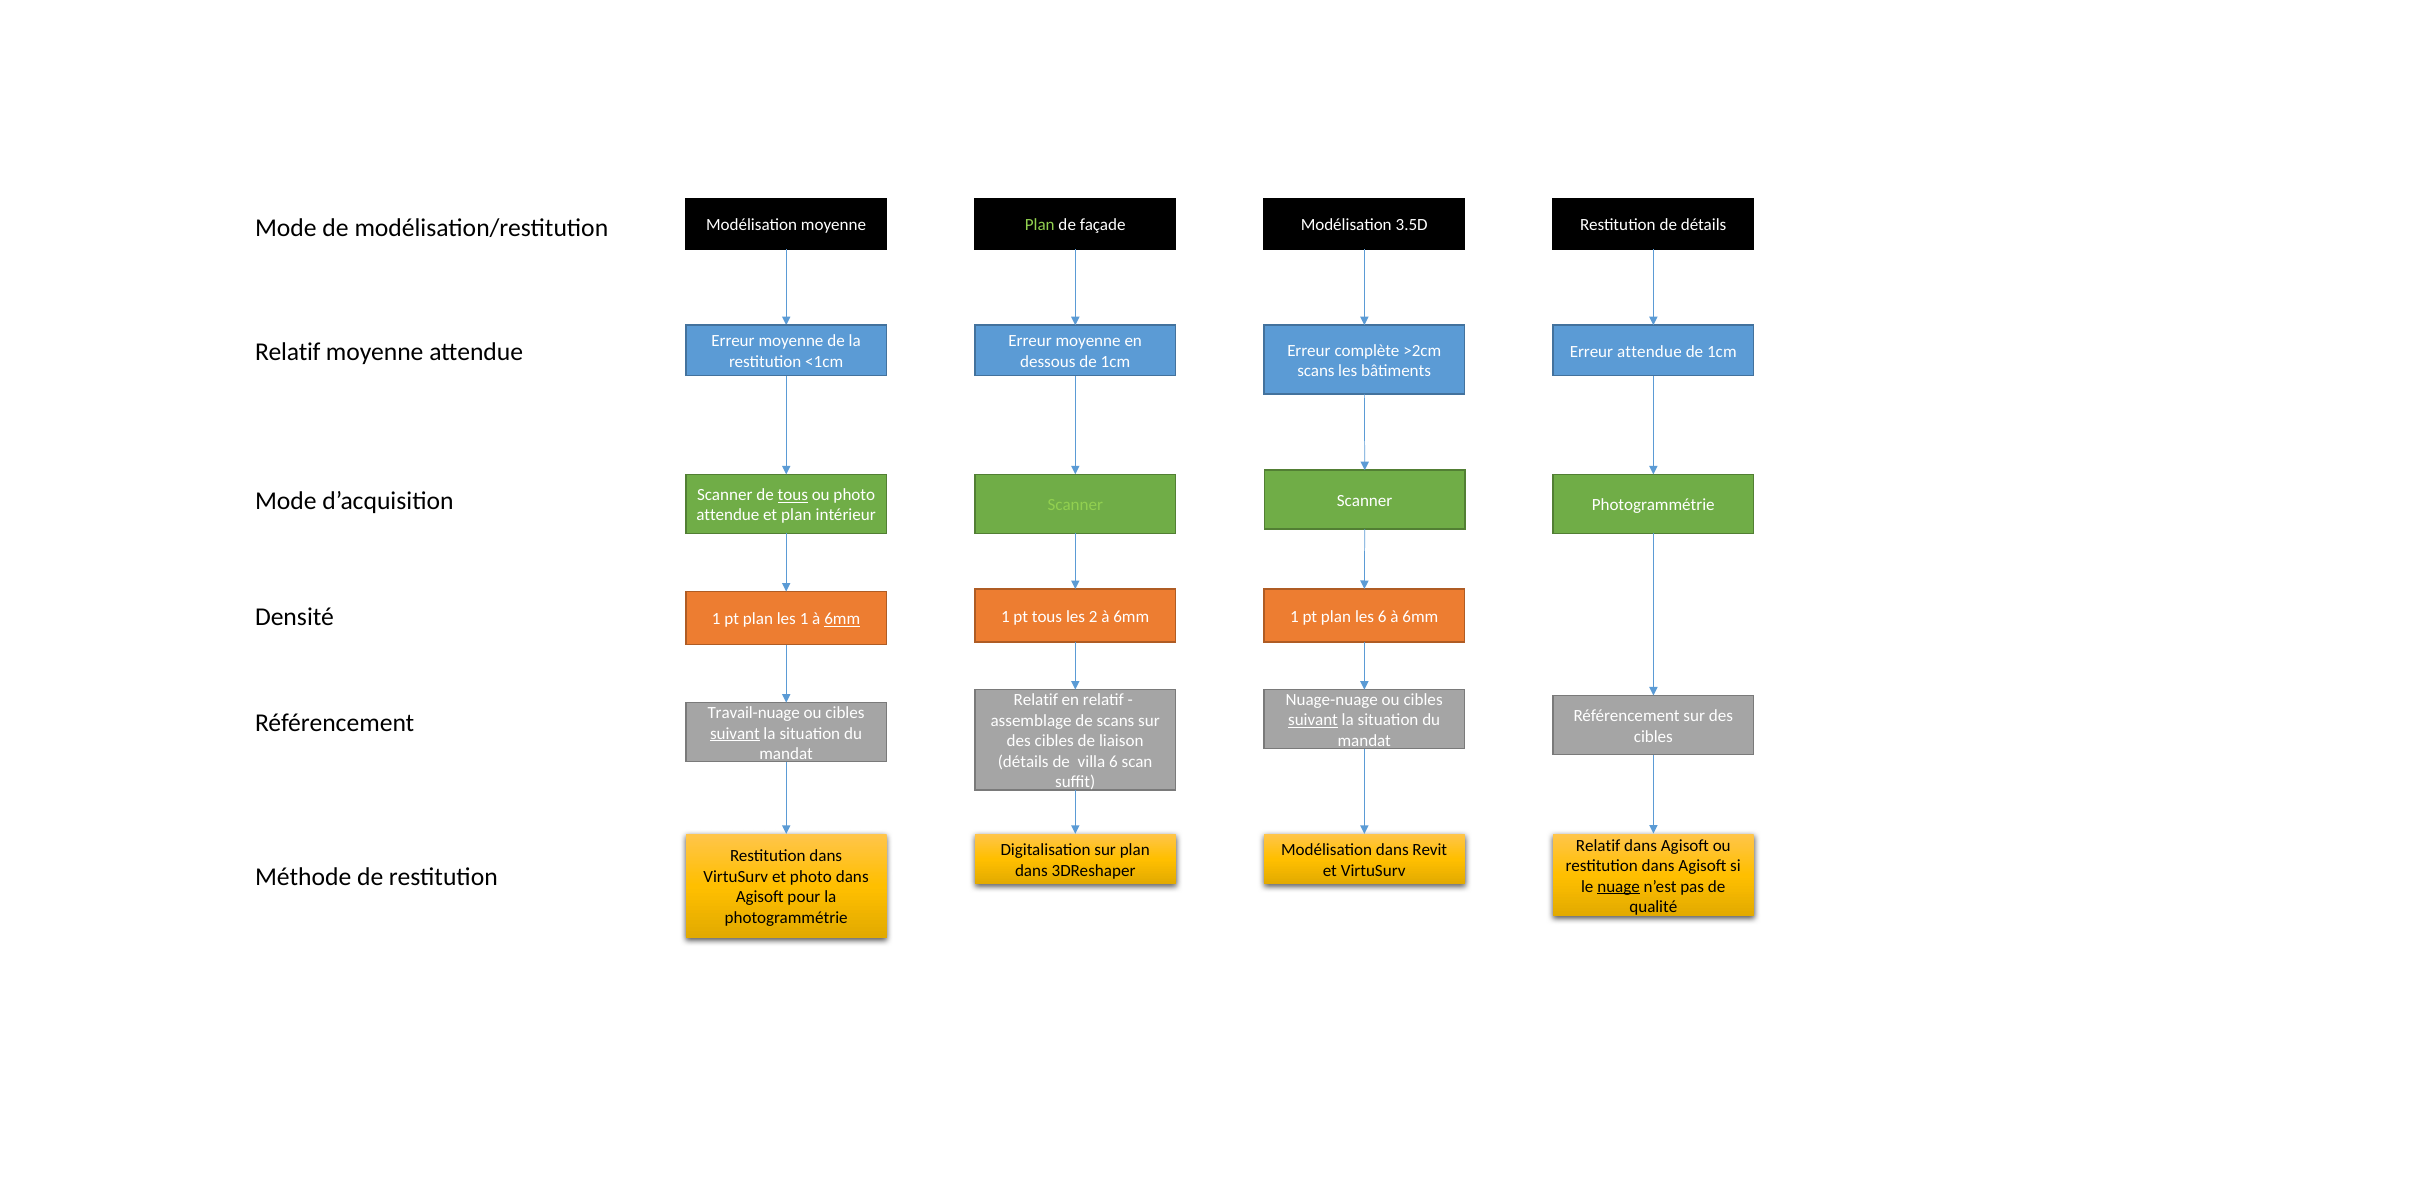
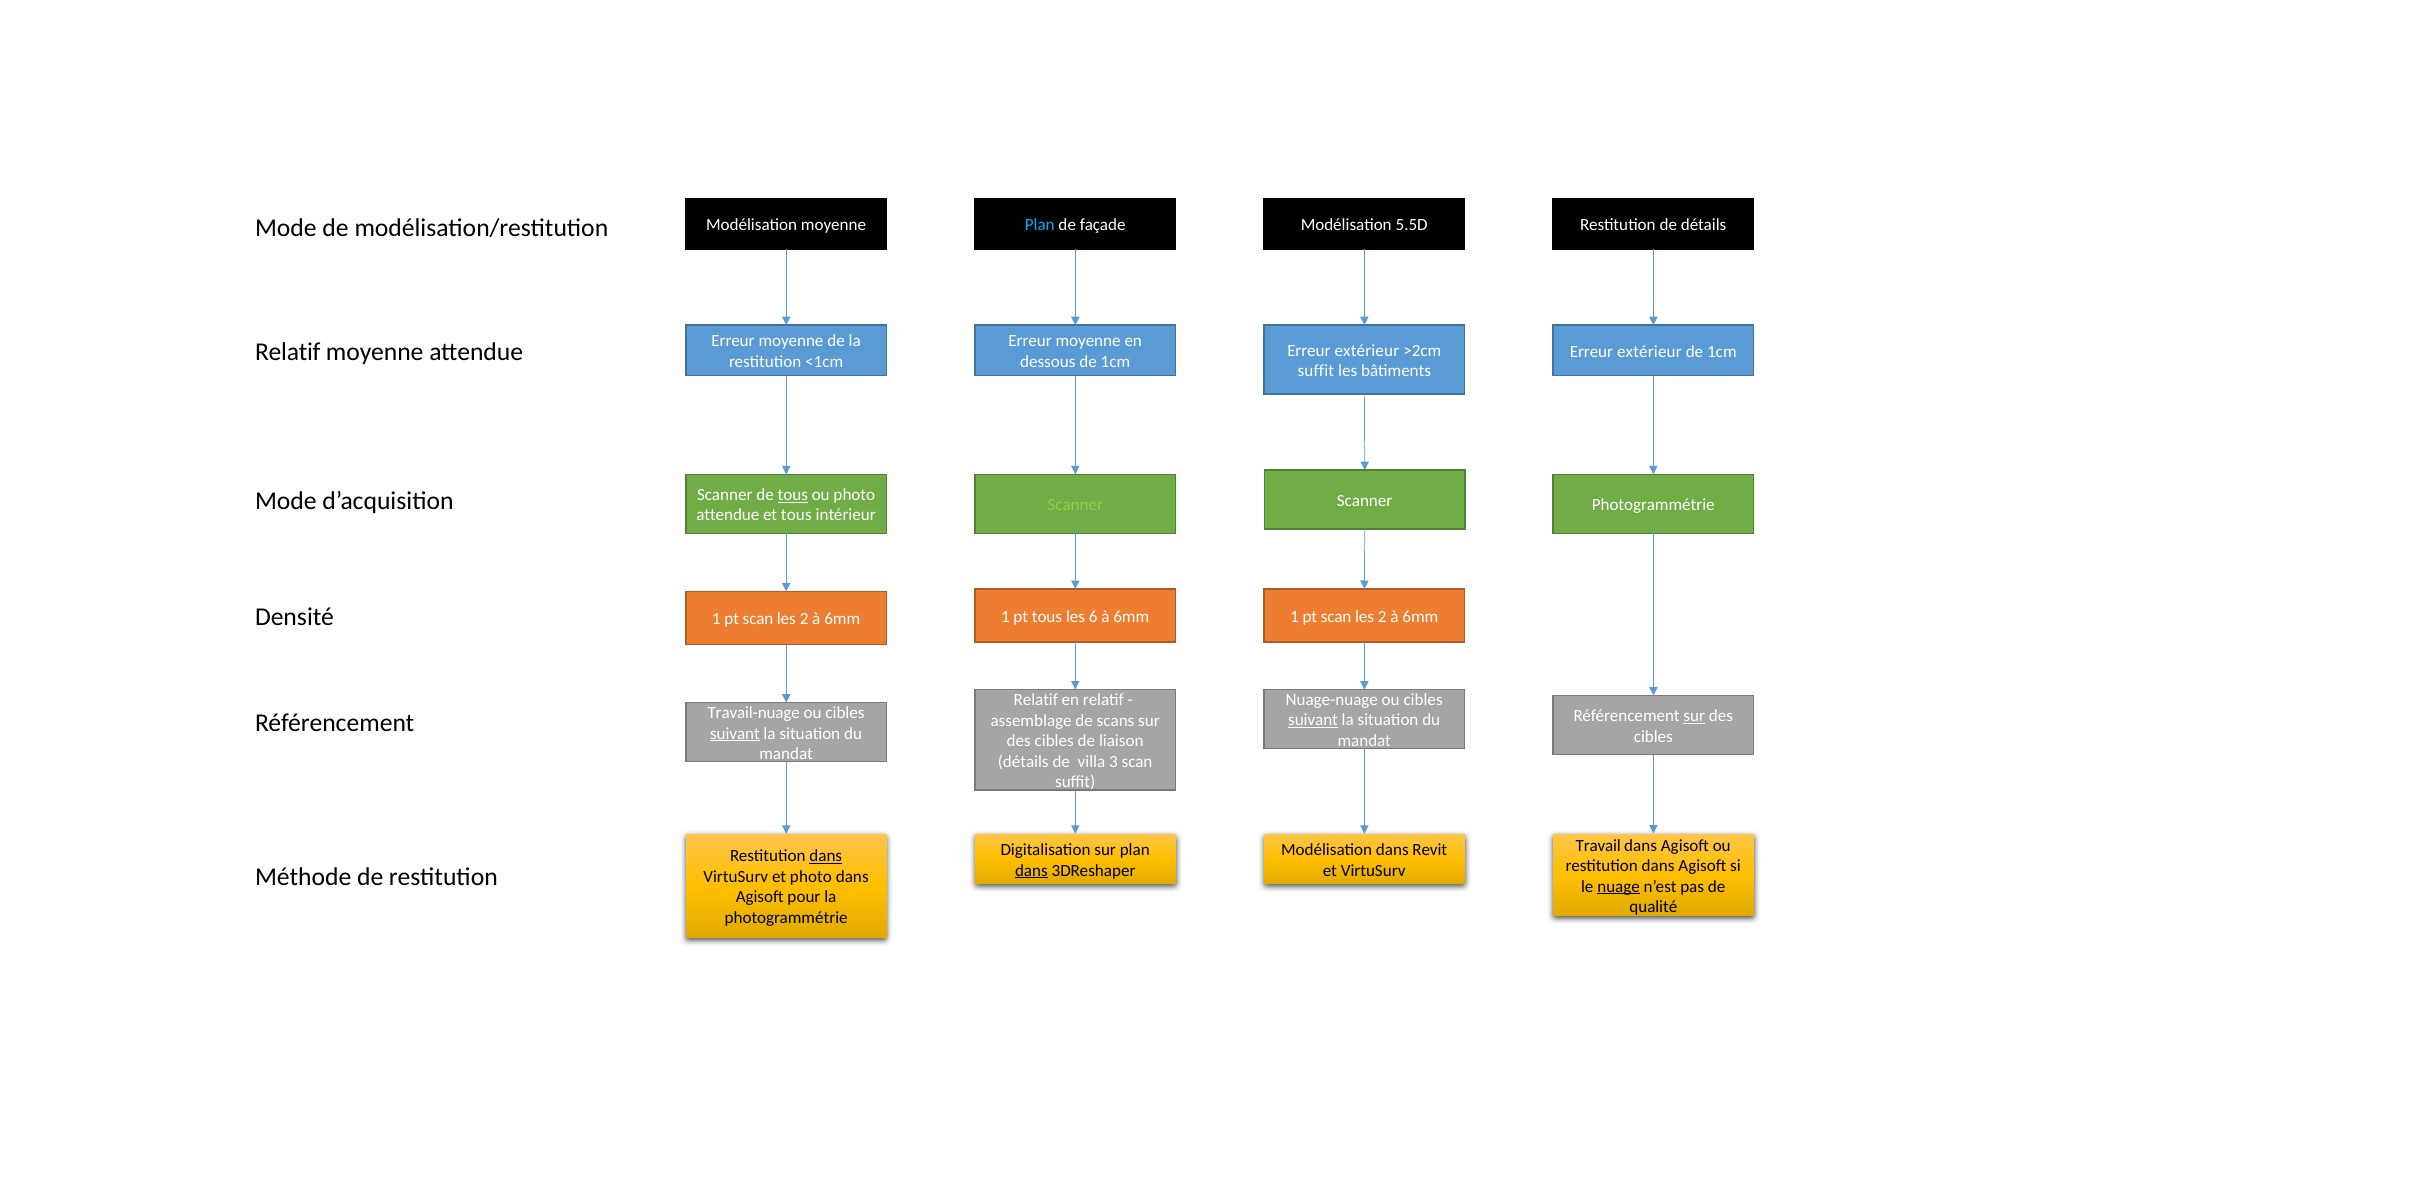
3.5D: 3.5D -> 5.5D (1412, 225)
Plan colour: light green -> light blue (1040, 225)
complète: complète -> extérieur (1367, 351)
attendue: attendue -> extérieur (1649, 352)
scans: scans -> suffit (1316, 371)
et plan: plan -> tous (796, 515)
2: 2 -> 6 (1093, 617)
plan: plan -> scan (1336, 617)
6: 6 -> 2 (1382, 617)
plan: plan -> scan (758, 619)
1: 1 -> 2 (804, 619)
6mm underline: present -> none (842, 619)
sur underline: none -> present (1694, 716)
villa 6: 6 -> 3 (1113, 762)
Relatif: Relatif -> Travail (1598, 846)
dans underline: none -> present (826, 856)
dans underline: none -> present (1031, 871)
